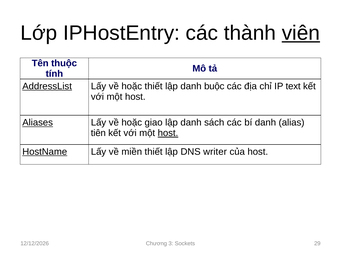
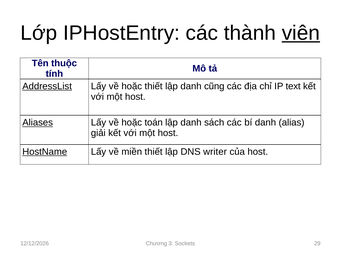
buộc: buộc -> cũng (214, 86)
giao: giao -> toán (154, 123)
tiên: tiên -> giải (98, 133)
host underline: present -> none (168, 133)
